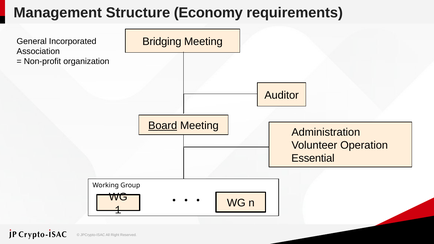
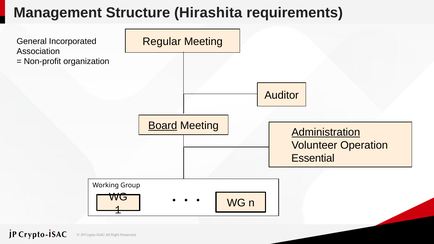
Economy: Economy -> Hirashita (208, 13)
Bridging: Bridging -> Regular (162, 41)
Administration underline: none -> present (326, 132)
